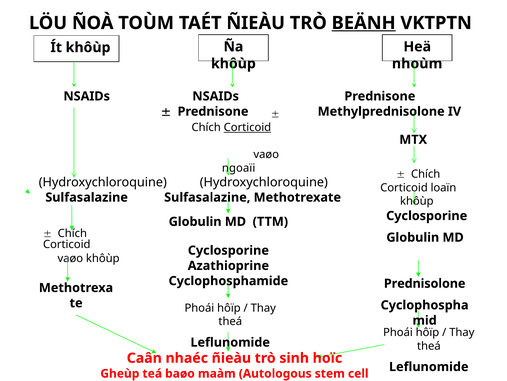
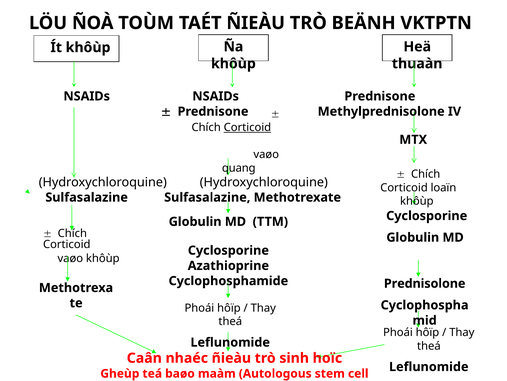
BEÄNH underline: present -> none (364, 23)
nhoùm: nhoùm -> thuaàn (417, 63)
ngoaïi: ngoaïi -> quang (239, 168)
